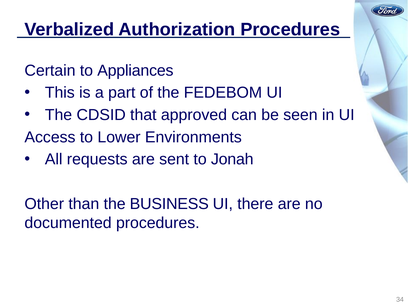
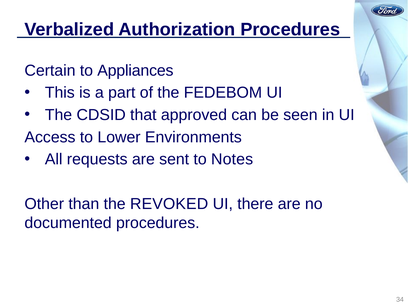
Jonah: Jonah -> Notes (232, 159)
BUSINESS: BUSINESS -> REVOKED (169, 204)
